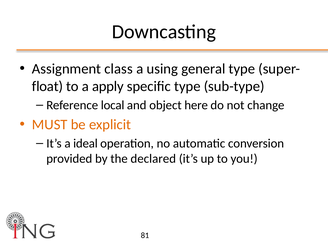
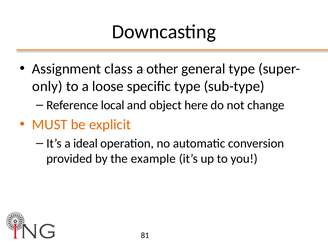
using: using -> other (162, 69)
float: float -> only (47, 86)
apply: apply -> loose (108, 86)
declared: declared -> example (153, 159)
